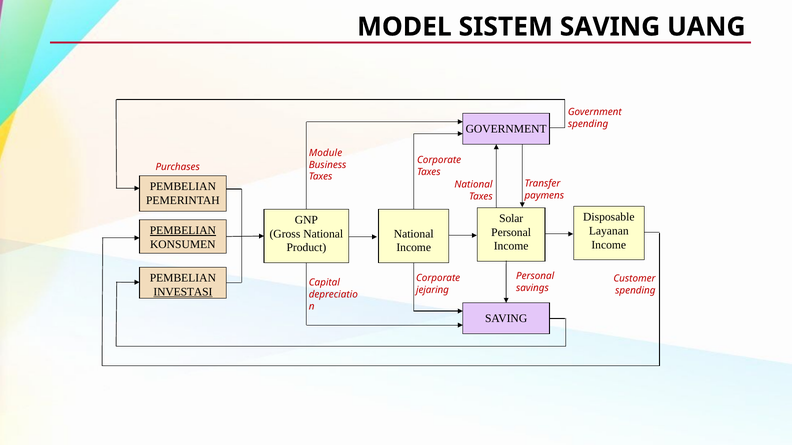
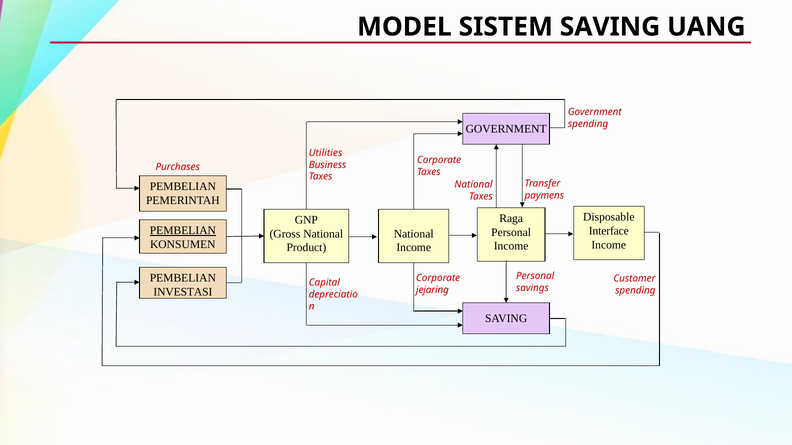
Module: Module -> Utilities (326, 153)
Solar: Solar -> Raga (511, 219)
Layanan: Layanan -> Interface (609, 231)
INVESTASI underline: present -> none (183, 292)
